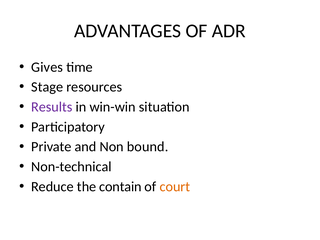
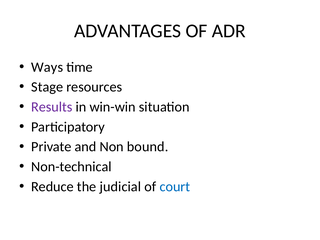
Gives: Gives -> Ways (47, 67)
contain: contain -> judicial (120, 187)
court colour: orange -> blue (175, 187)
